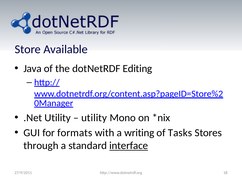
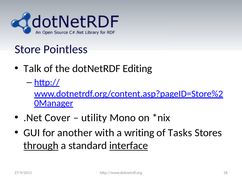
Available: Available -> Pointless (66, 50)
Java: Java -> Talk (32, 69)
.Net Utility: Utility -> Cover (58, 118)
formats: formats -> another (75, 133)
through underline: none -> present (41, 146)
